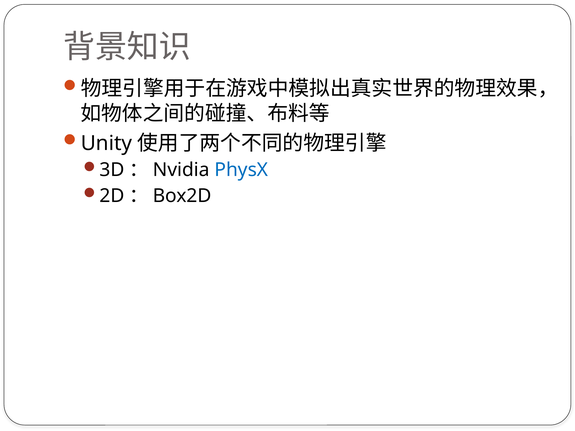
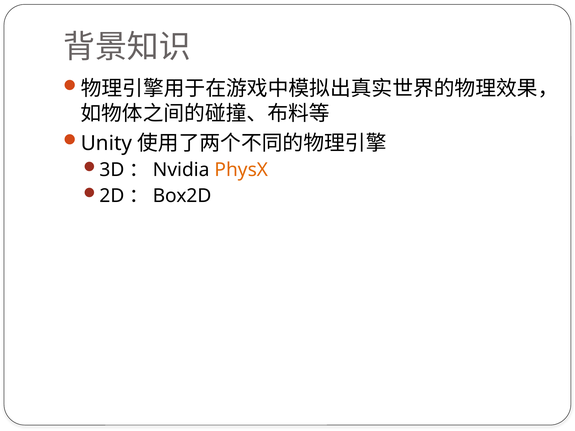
PhysX colour: blue -> orange (241, 170)
